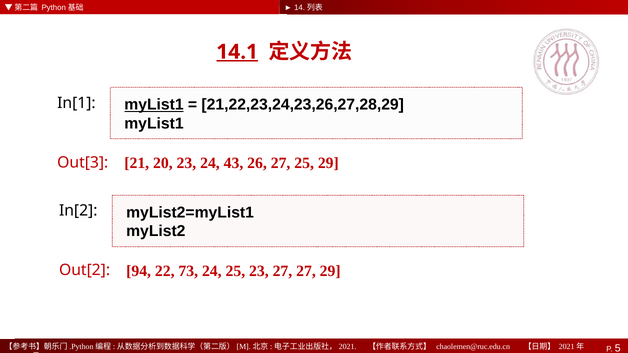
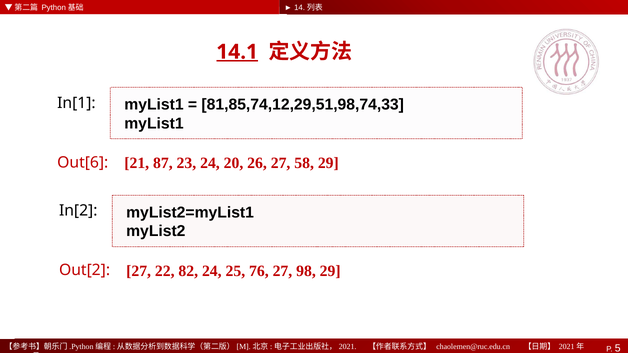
myList1 underline: present -> none (154, 105)
21,22,23,24,23,26,27,28,29: 21,22,23,24,23,26,27,28,29 -> 81,85,74,12,29,51,98,74,33 (303, 105)
Out[3: Out[3 -> Out[6 (83, 163)
20: 20 -> 87 (163, 163)
43: 43 -> 20 (234, 163)
27 25: 25 -> 58 (304, 163)
Out[2 94: 94 -> 27 (139, 271)
73: 73 -> 82 (188, 271)
25 23: 23 -> 76 (259, 271)
27 27: 27 -> 98 (306, 271)
